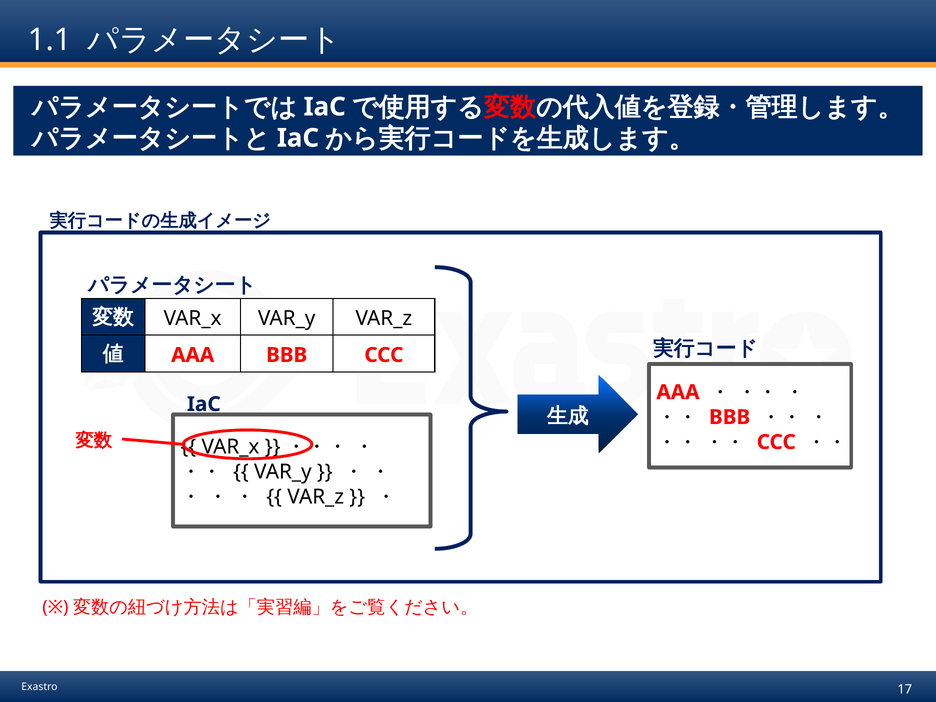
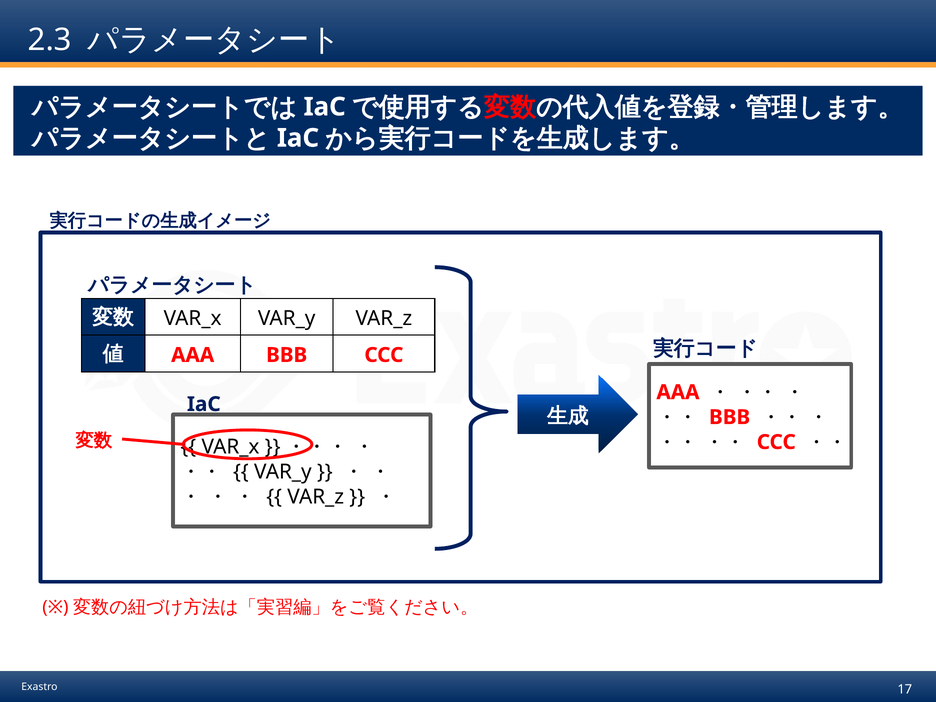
1.1: 1.1 -> 2.3 (50, 40)
